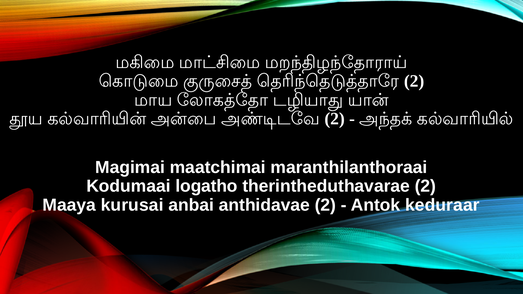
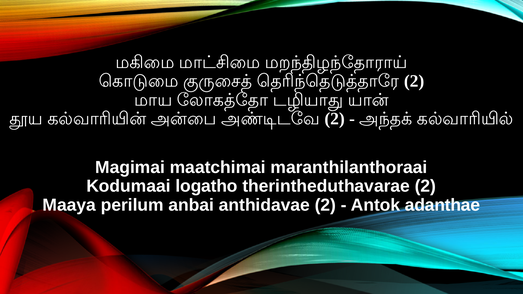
kurusai: kurusai -> perilum (132, 205)
keduraar: keduraar -> adanthae (443, 205)
